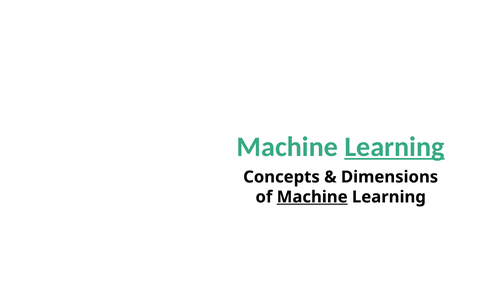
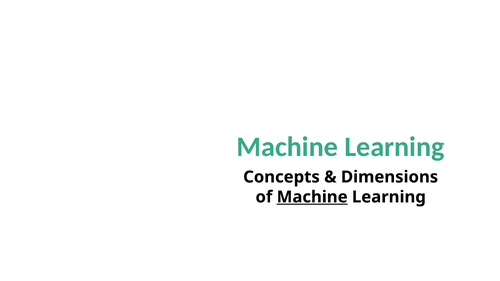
Learning underline: present -> none (394, 147)
